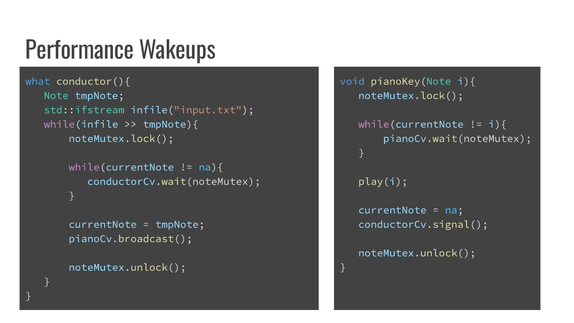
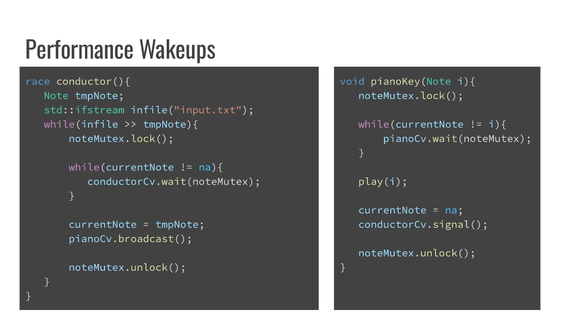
what: what -> race (38, 81)
